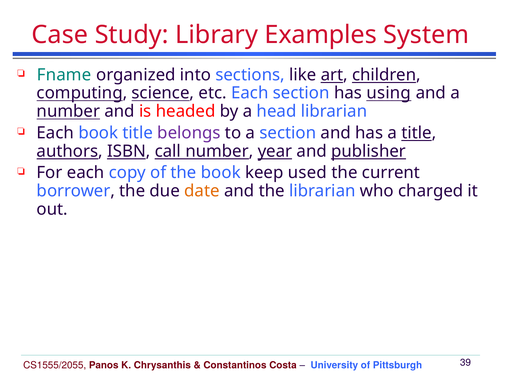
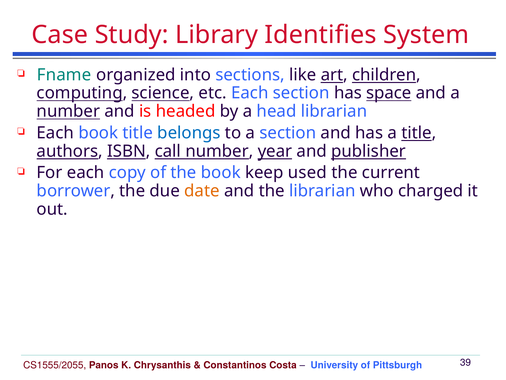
Examples: Examples -> Identifies (321, 35)
using: using -> space (389, 93)
belongs colour: purple -> blue (189, 133)
